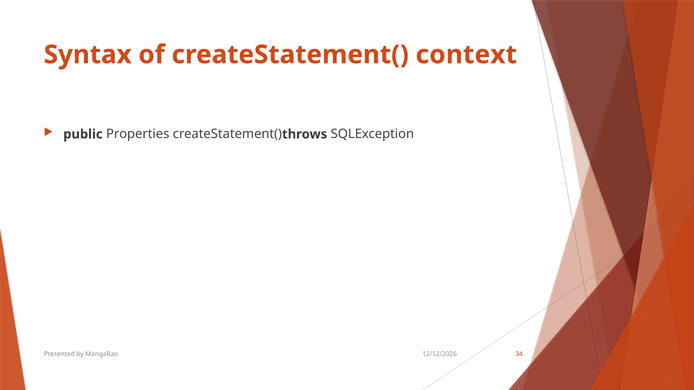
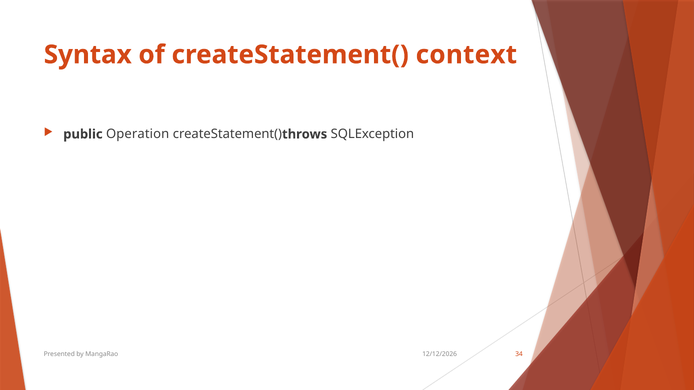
Properties: Properties -> Operation (138, 134)
